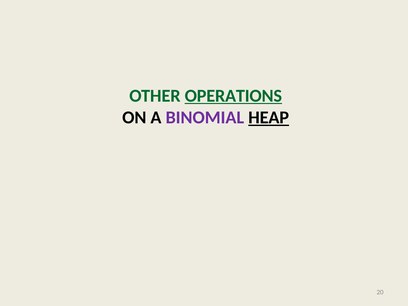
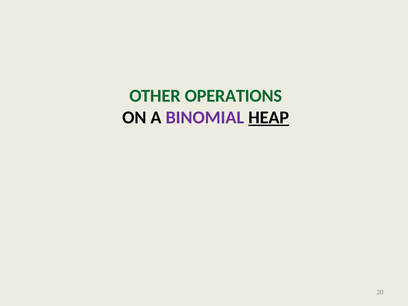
OPERATIONS underline: present -> none (233, 96)
